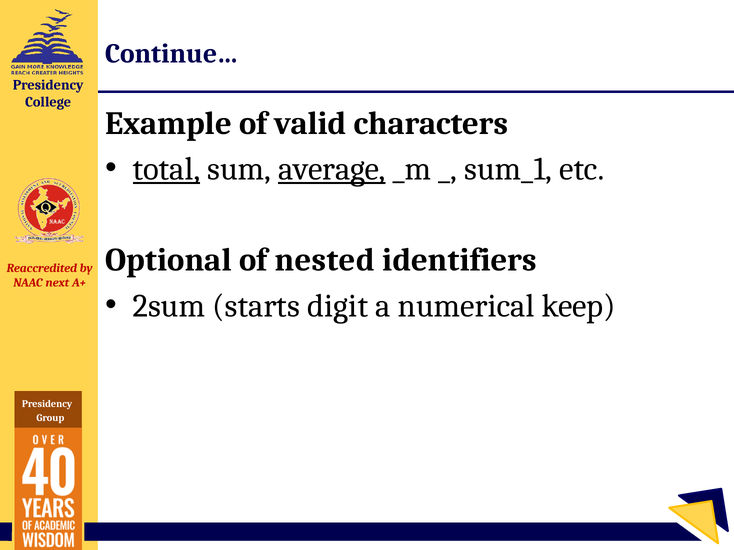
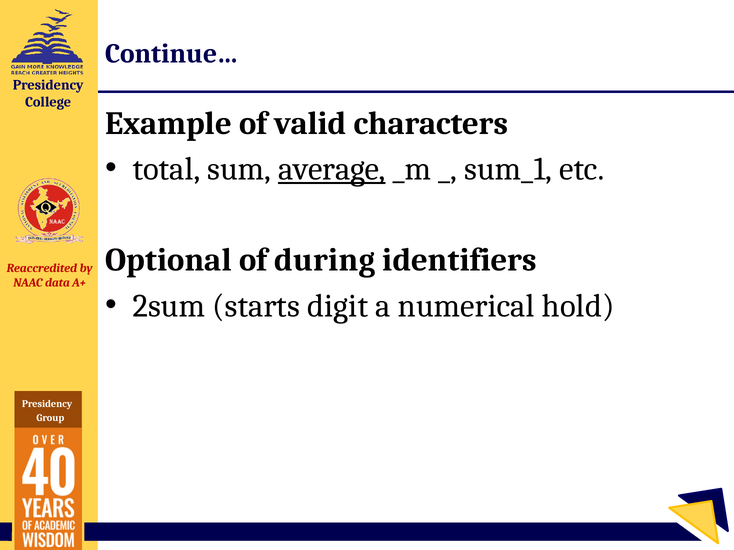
total underline: present -> none (166, 169)
nested: nested -> during (325, 260)
next: next -> data (57, 283)
keep: keep -> hold (578, 306)
